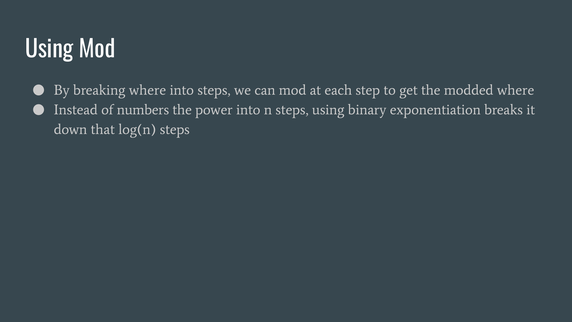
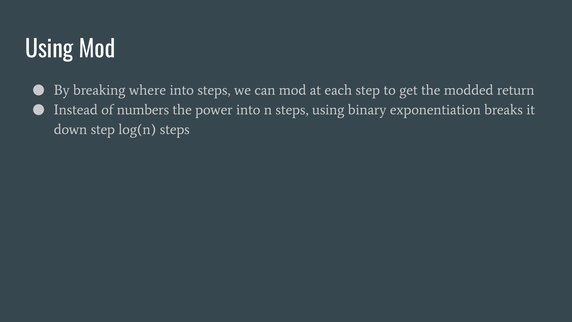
modded where: where -> return (516, 90)
down that: that -> step (103, 129)
